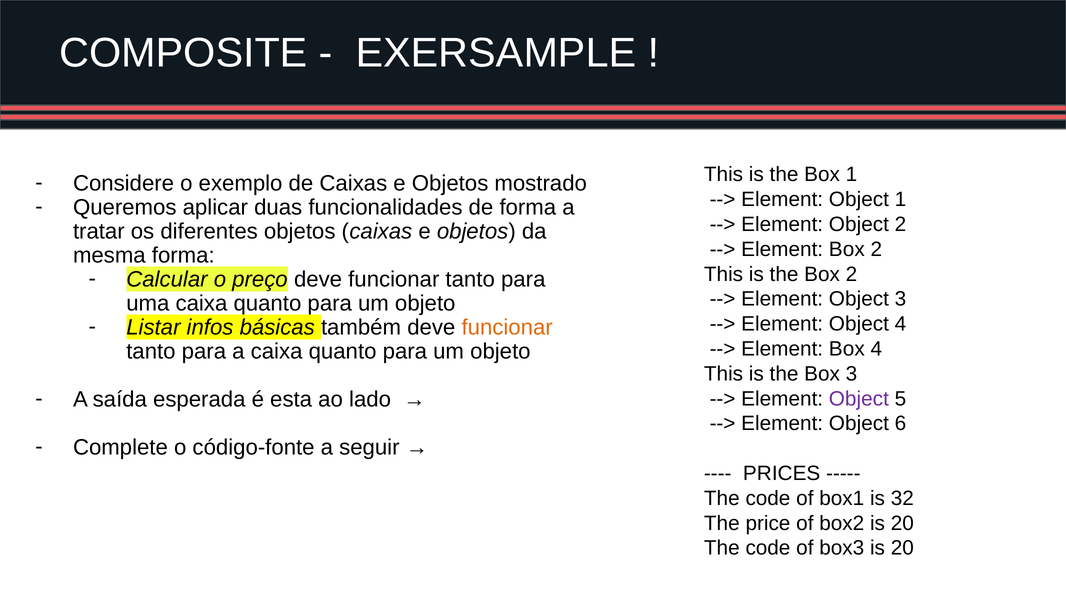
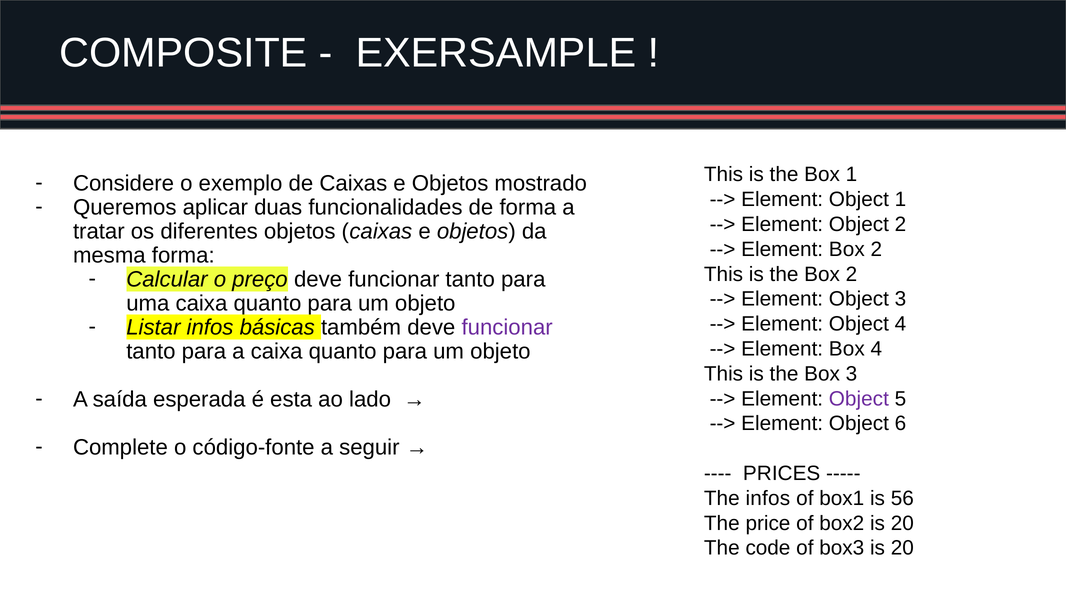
funcionar colour: orange -> purple (507, 327)
code: code -> infos (768, 498)
32: 32 -> 56 (902, 498)
